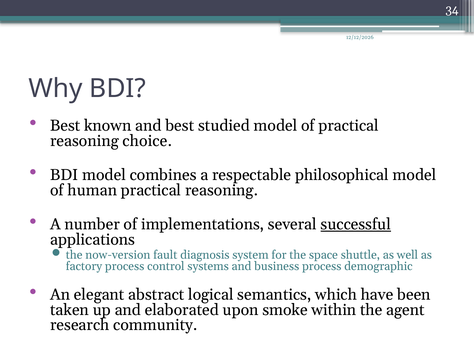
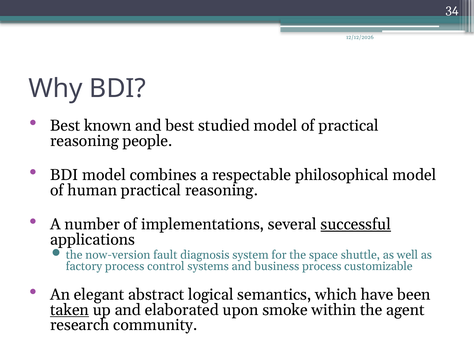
choice: choice -> people (147, 141)
demographic: demographic -> customizable (378, 267)
taken underline: none -> present (70, 310)
